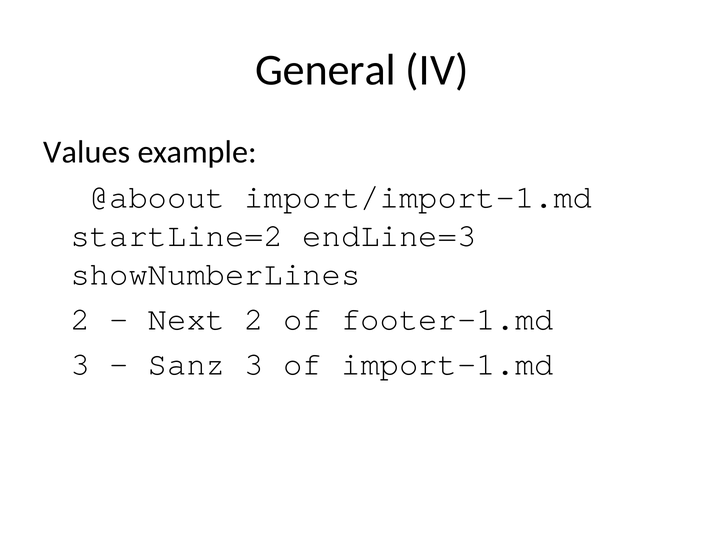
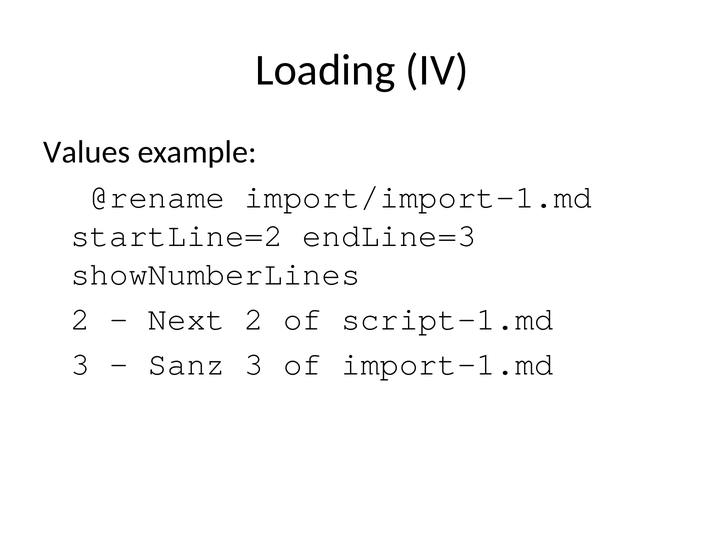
General: General -> Loading (325, 70)
@aboout: @aboout -> @rename (158, 197)
footer-1.md: footer-1.md -> script-1.md (447, 319)
